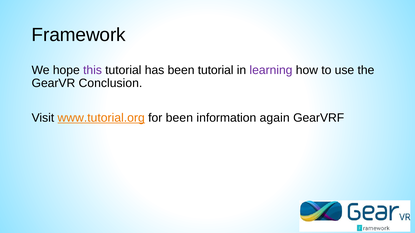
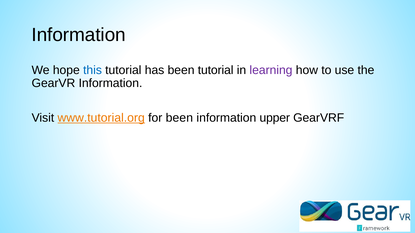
Framework: Framework -> Information (79, 35)
this colour: purple -> blue (93, 70)
GearVR Conclusion: Conclusion -> Information (110, 83)
again: again -> upper (275, 118)
